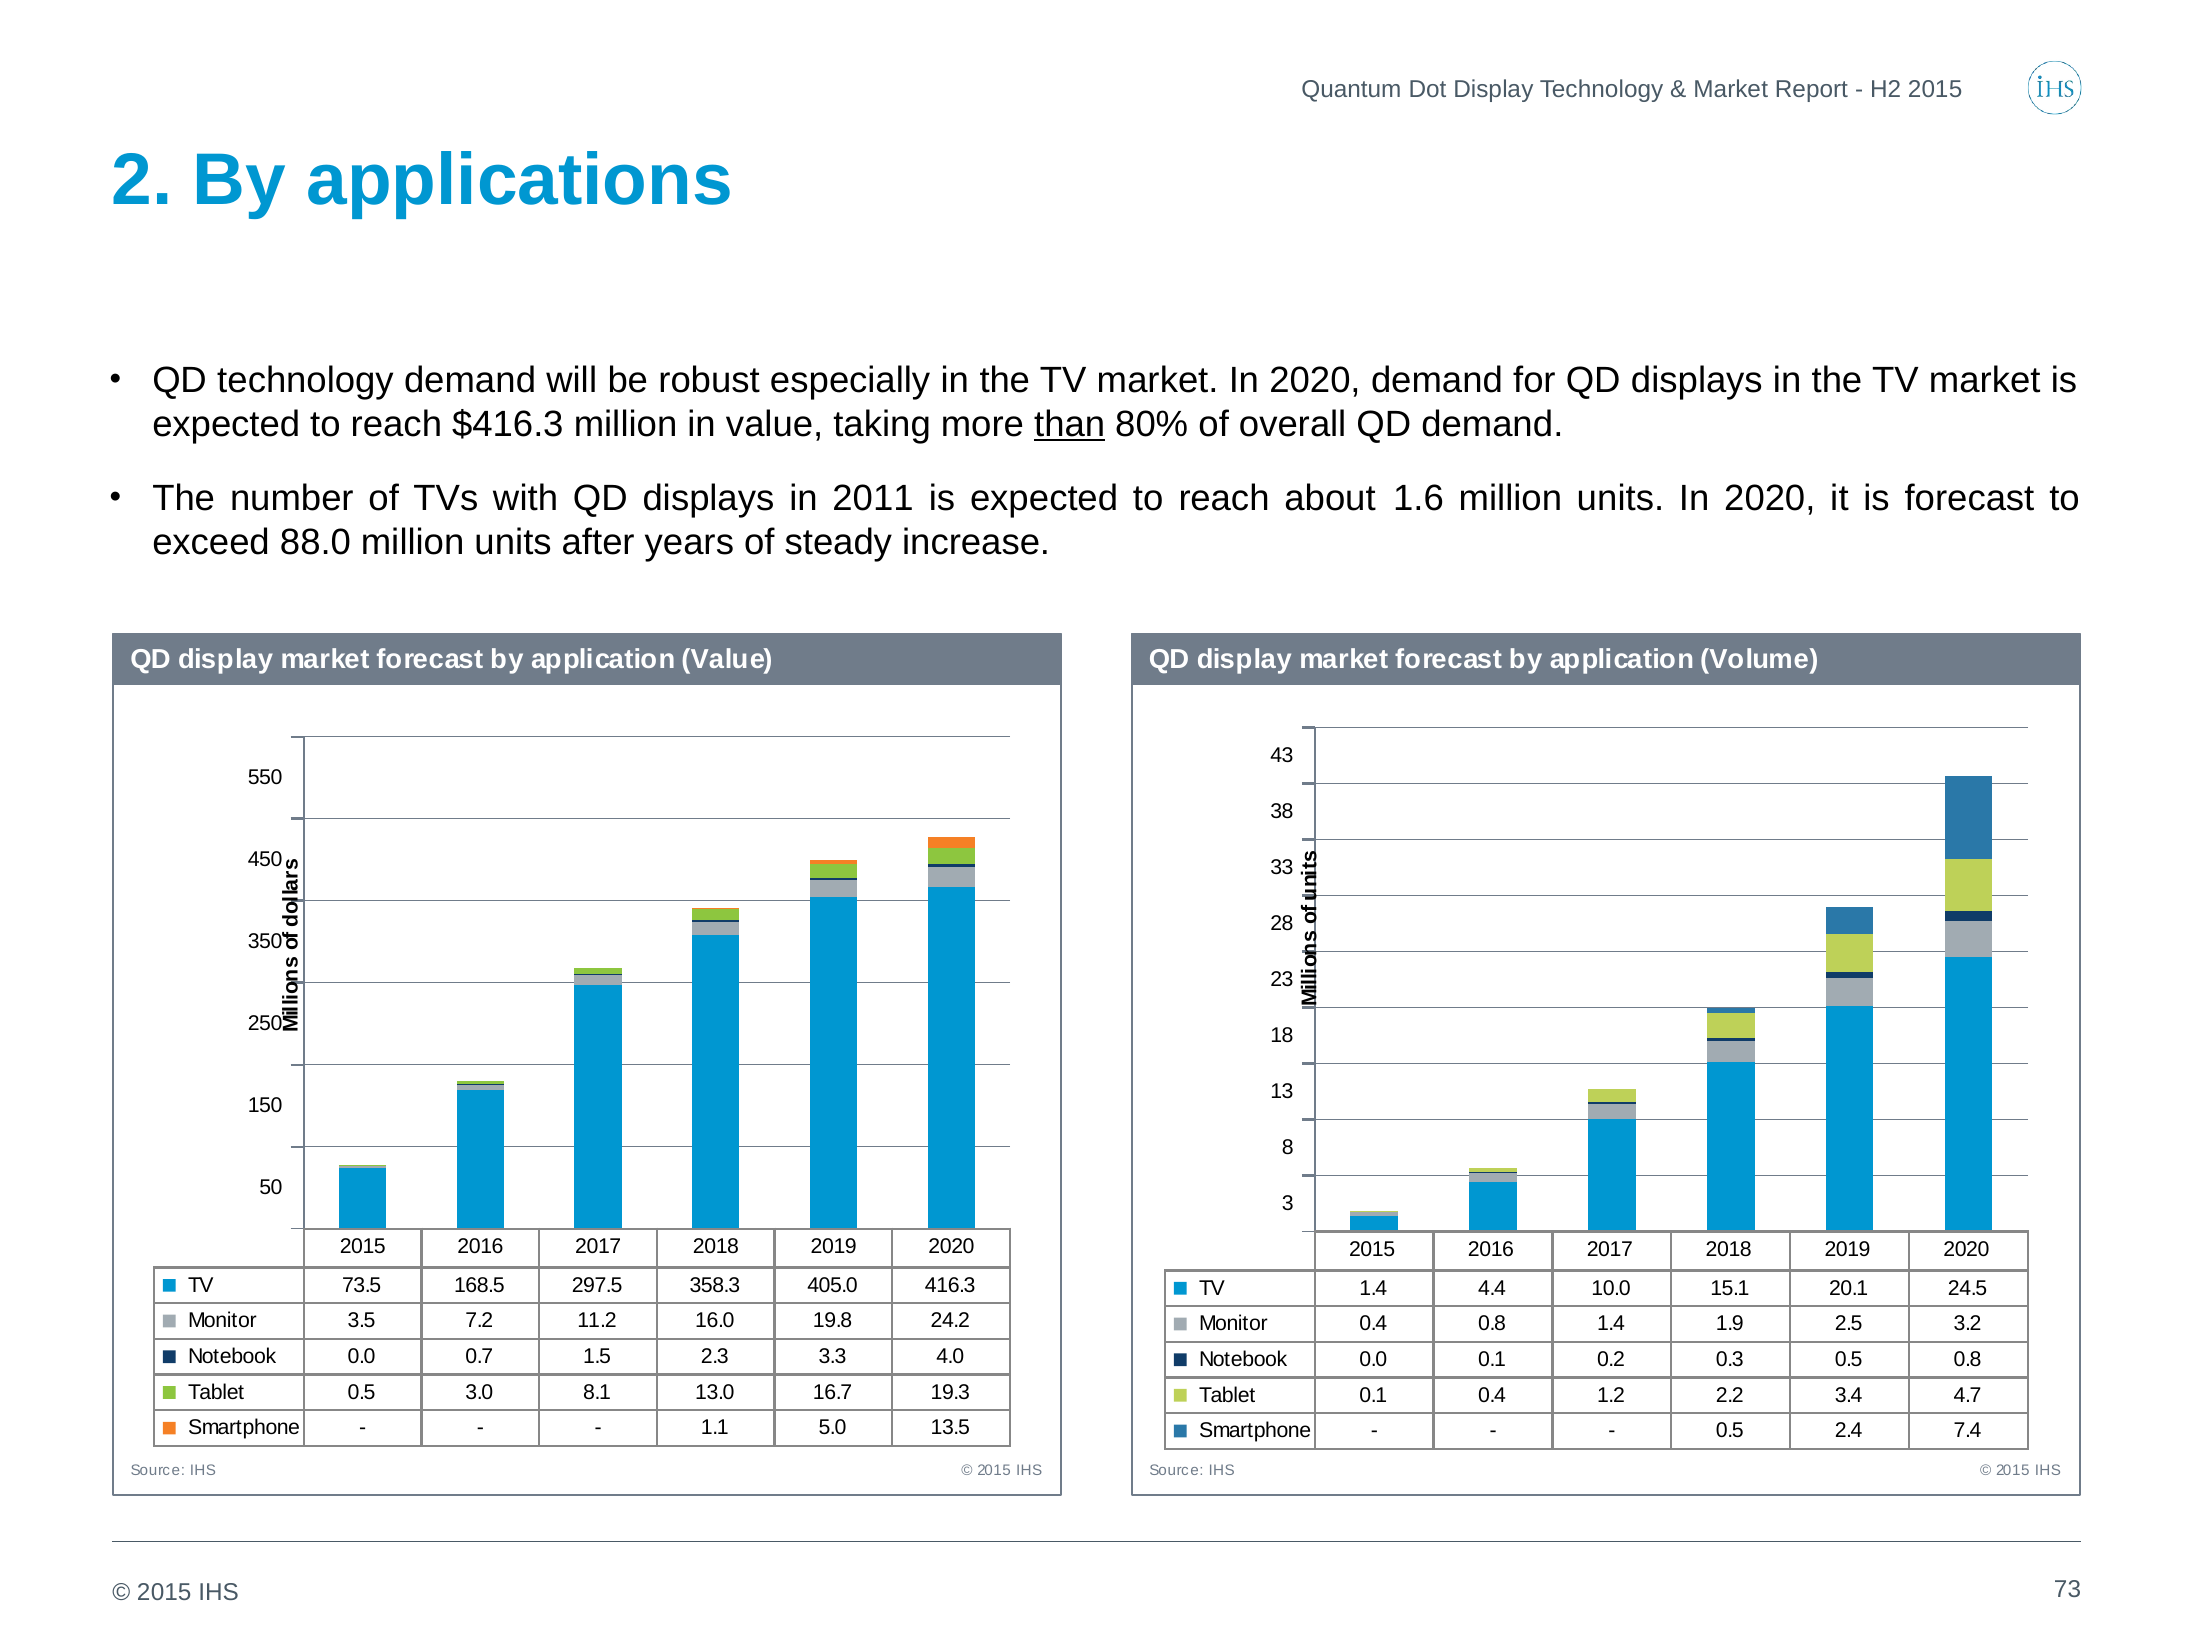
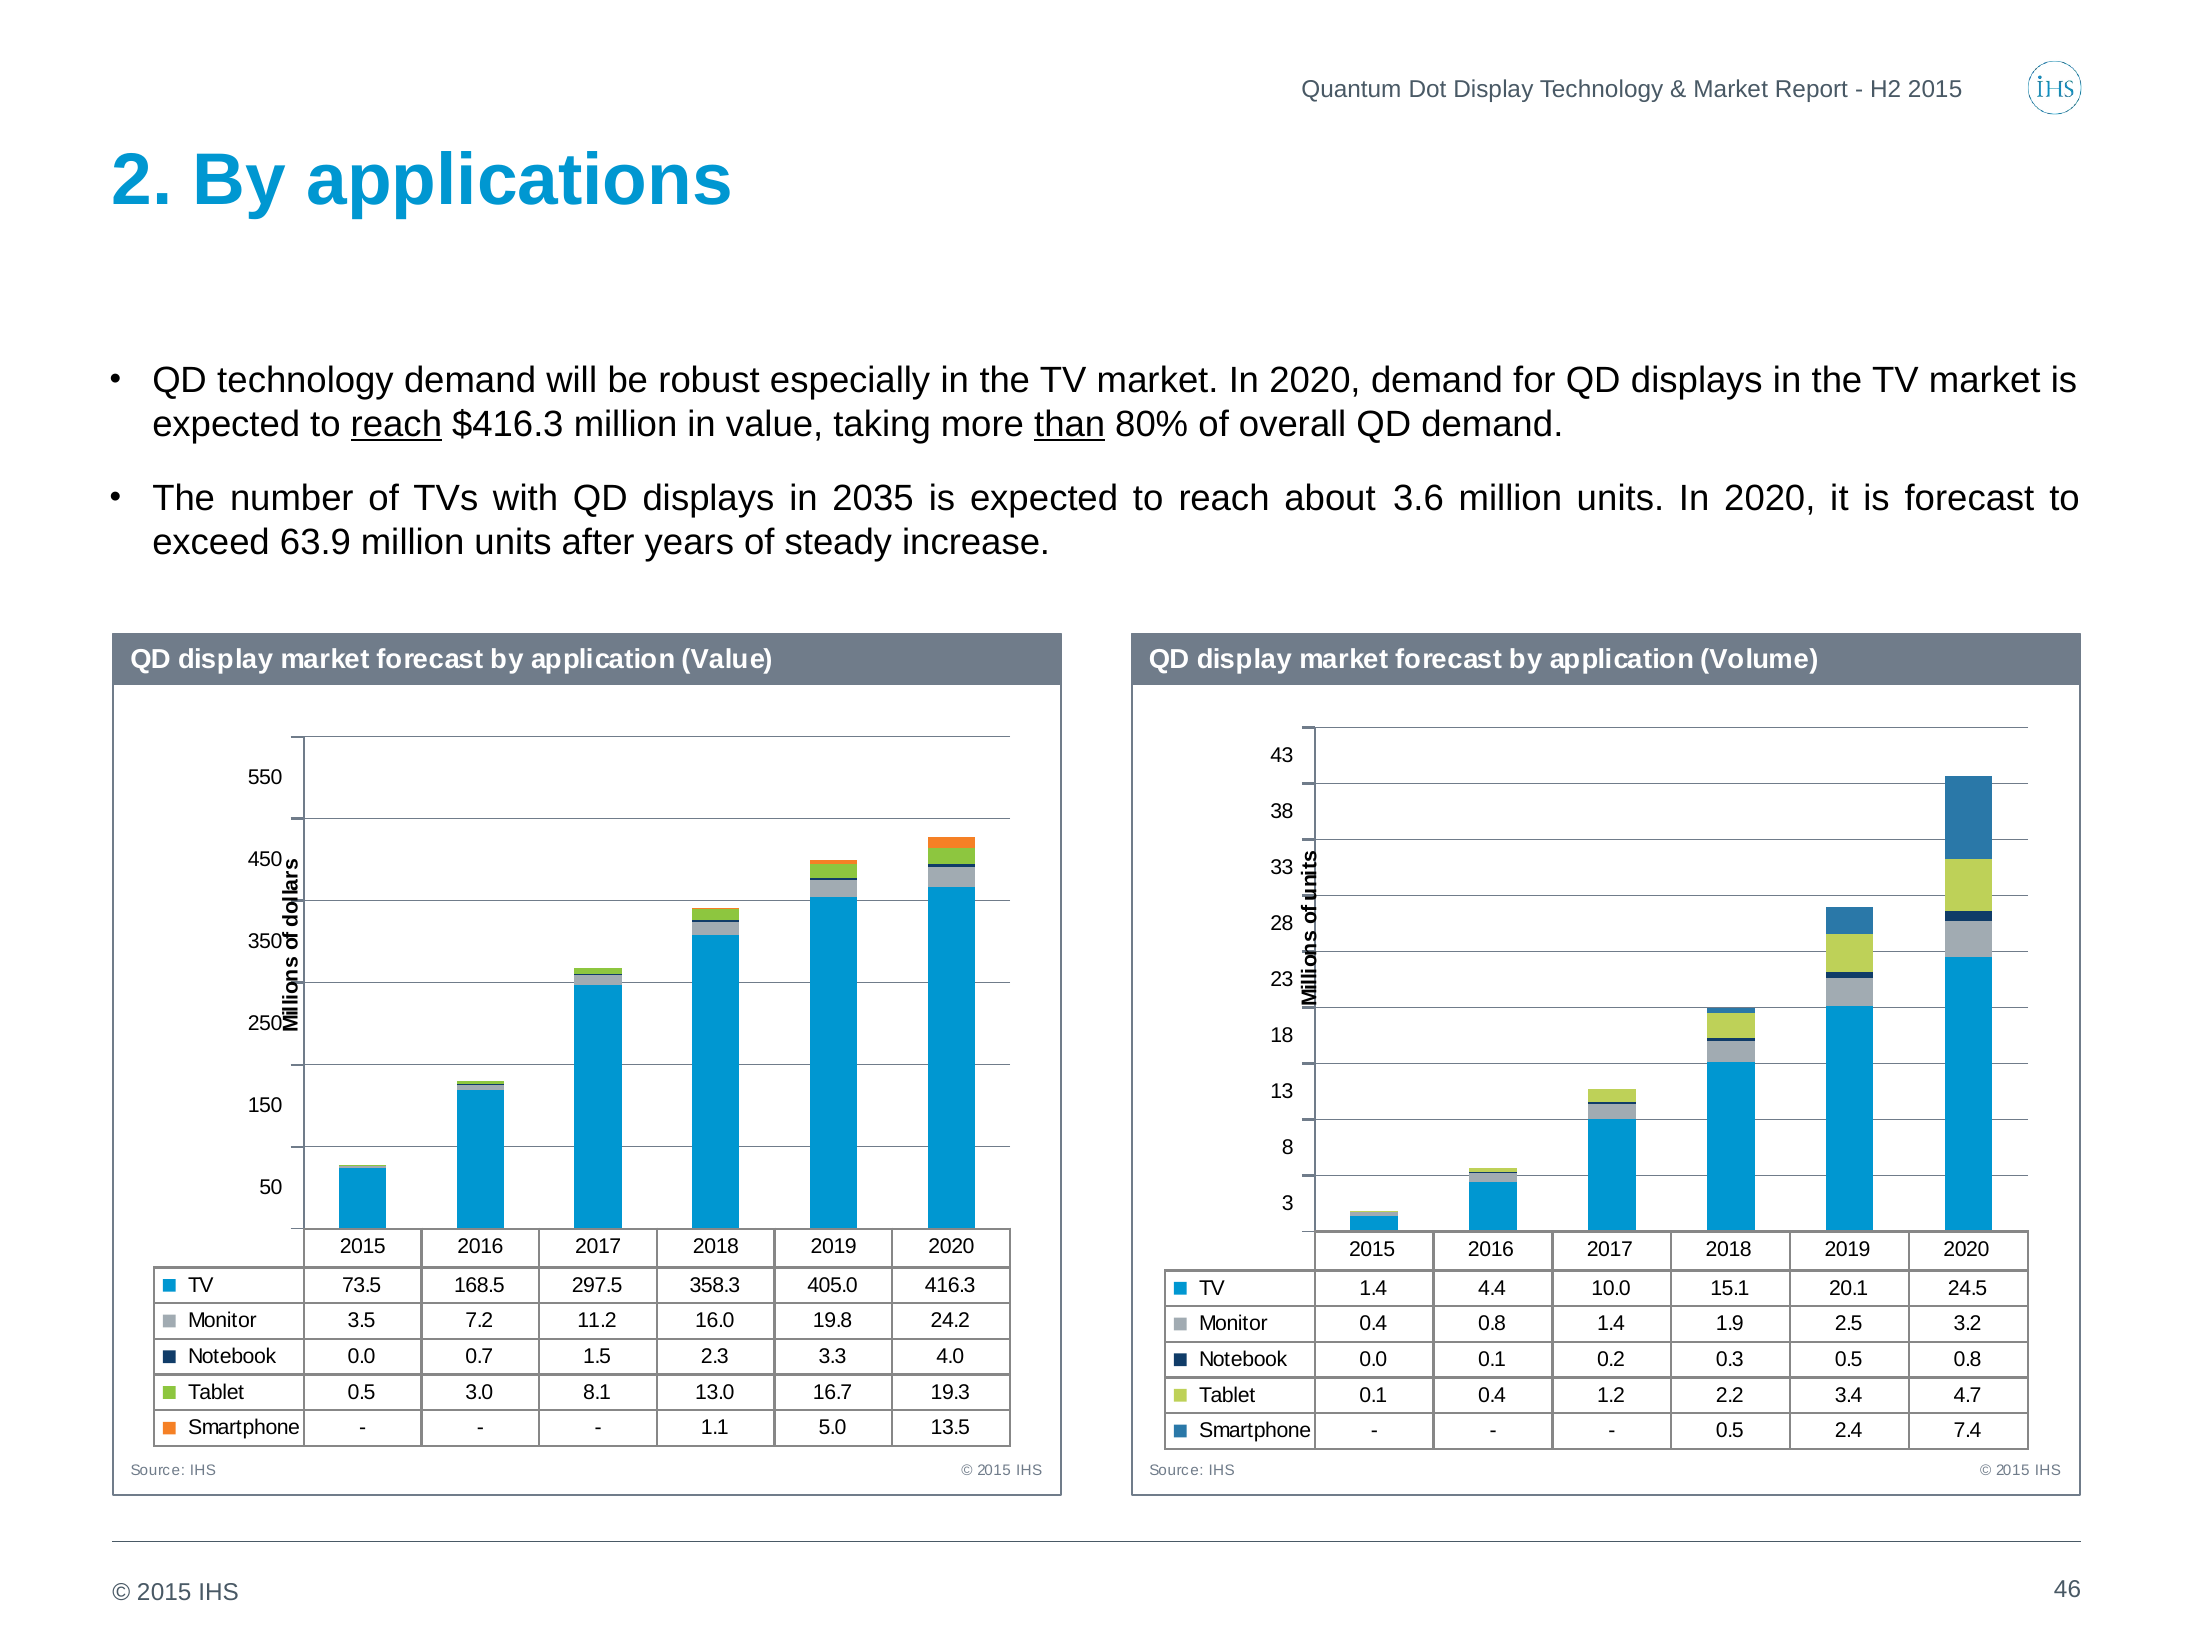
reach underline: none -> present (396, 424)
2011: 2011 -> 2035 (873, 499)
1.6: 1.6 -> 3.6 (1419, 499)
88.0: 88.0 -> 63.9 (315, 542)
73: 73 -> 46 (2068, 1589)
